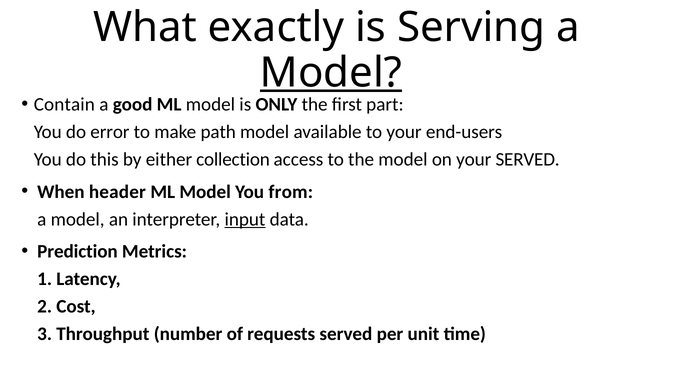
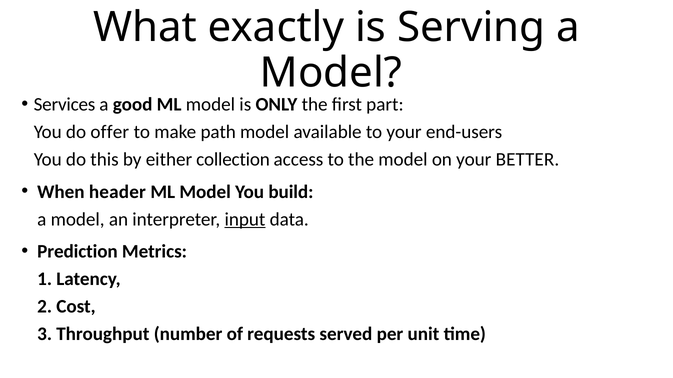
Model underline: present -> none (331, 73)
Contain: Contain -> Services (64, 105)
error: error -> offer (110, 132)
your SERVED: SERVED -> BETTER (527, 160)
from: from -> build (291, 192)
